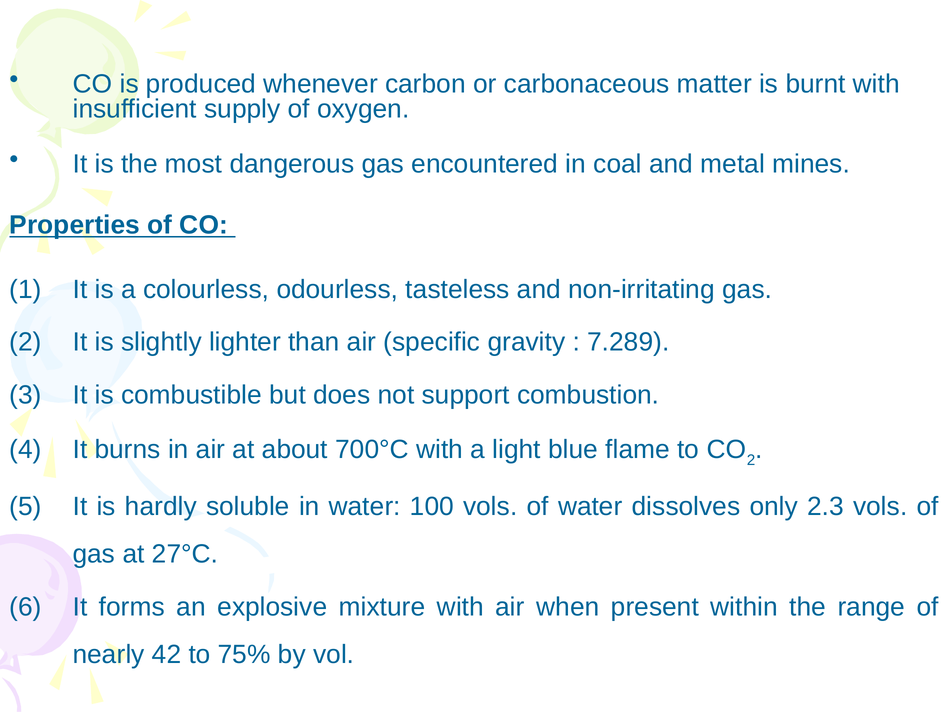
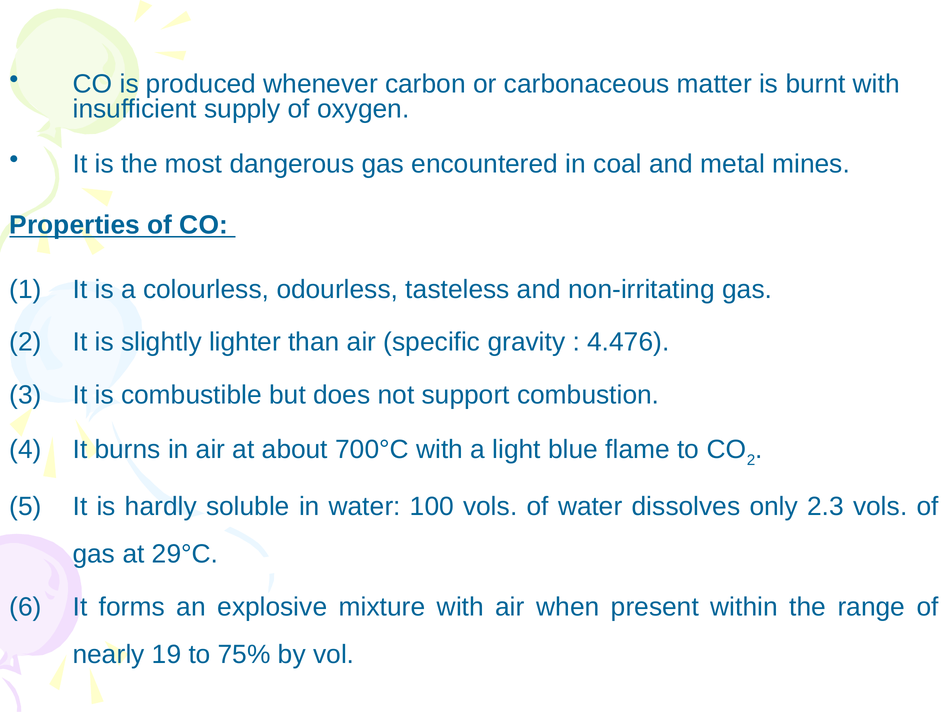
7.289: 7.289 -> 4.476 (628, 342)
27°C: 27°C -> 29°C (185, 554)
42: 42 -> 19 (167, 654)
